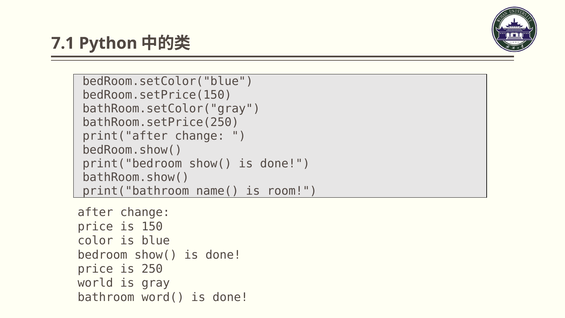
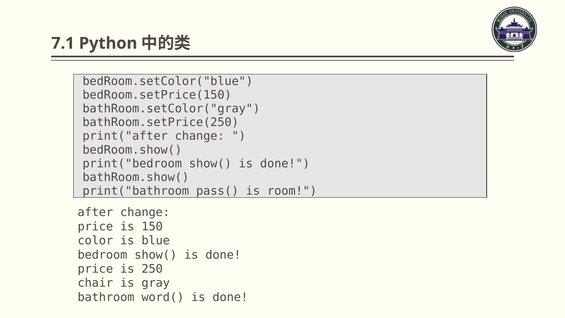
name(: name( -> pass( (217, 191)
world: world -> chair (95, 283)
